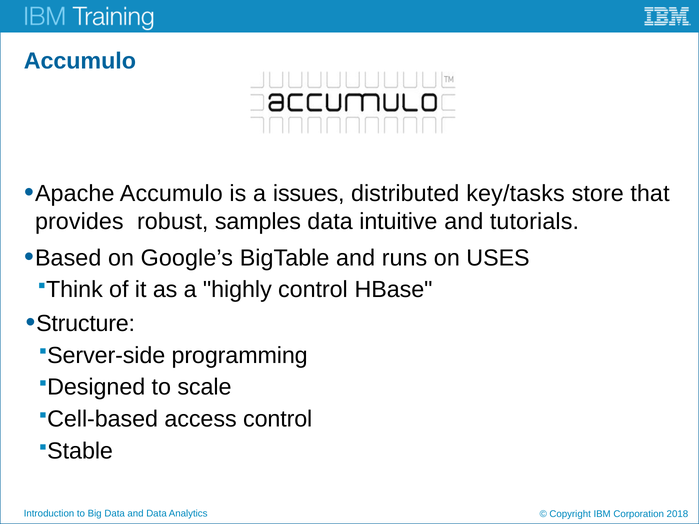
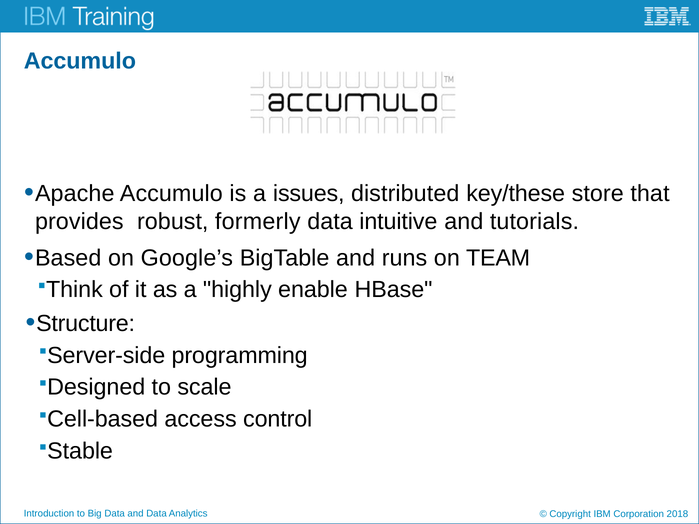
key/tasks: key/tasks -> key/these (516, 193)
samples: samples -> formerly (258, 222)
USES: USES -> TEAM (498, 258)
highly control: control -> enable (313, 290)
